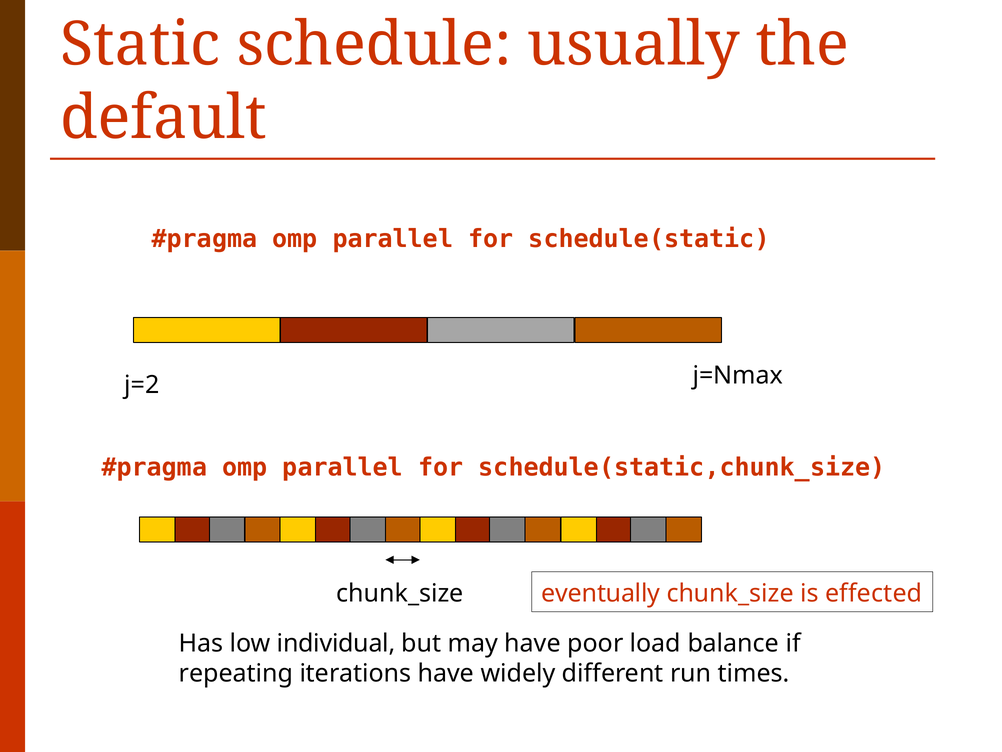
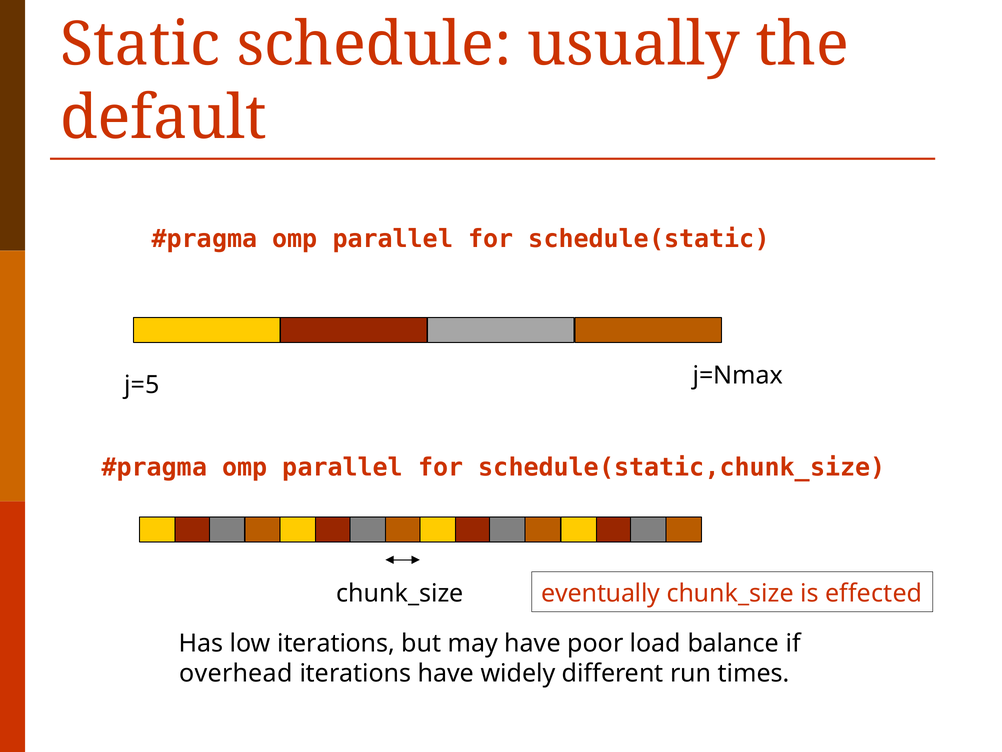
j=2: j=2 -> j=5 (142, 385)
low individual: individual -> iterations (336, 643)
repeating: repeating -> overhead (236, 673)
